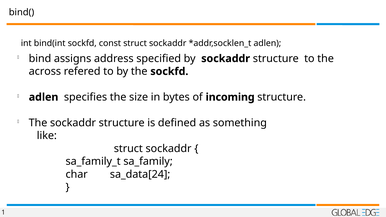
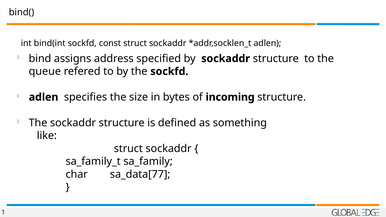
across: across -> queue (45, 71)
sa_data[24: sa_data[24 -> sa_data[77 (140, 174)
